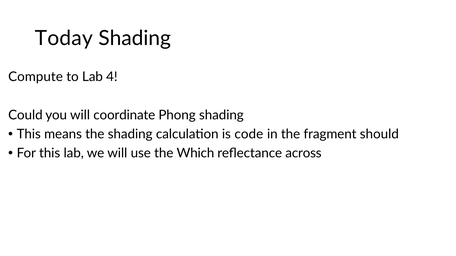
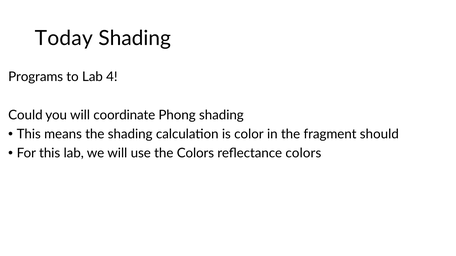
Compute: Compute -> Programs (36, 77)
code: code -> color (249, 134)
the Which: Which -> Colors (195, 154)
reflectance across: across -> colors (303, 154)
